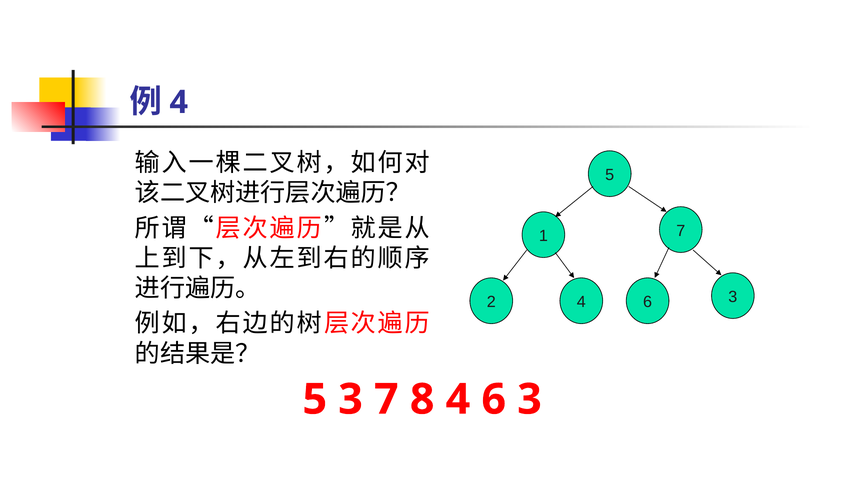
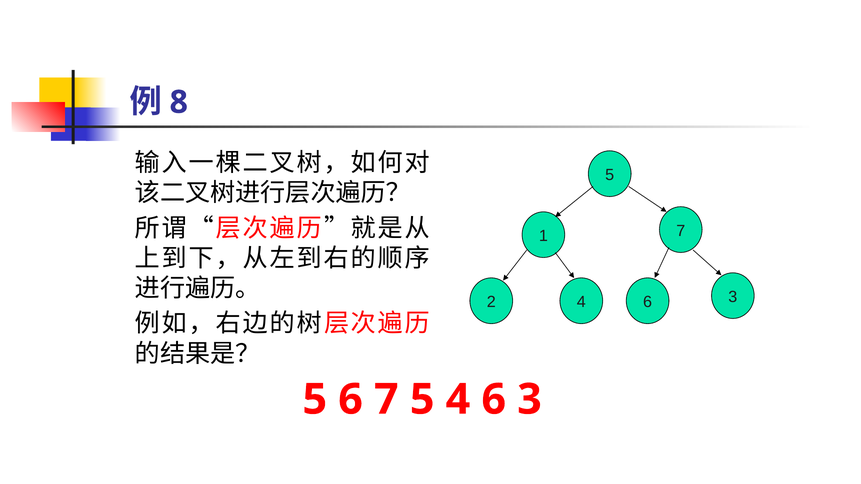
4: 4 -> 8 (179, 102)
5 3: 3 -> 6 (351, 400)
7 8: 8 -> 5 (422, 400)
